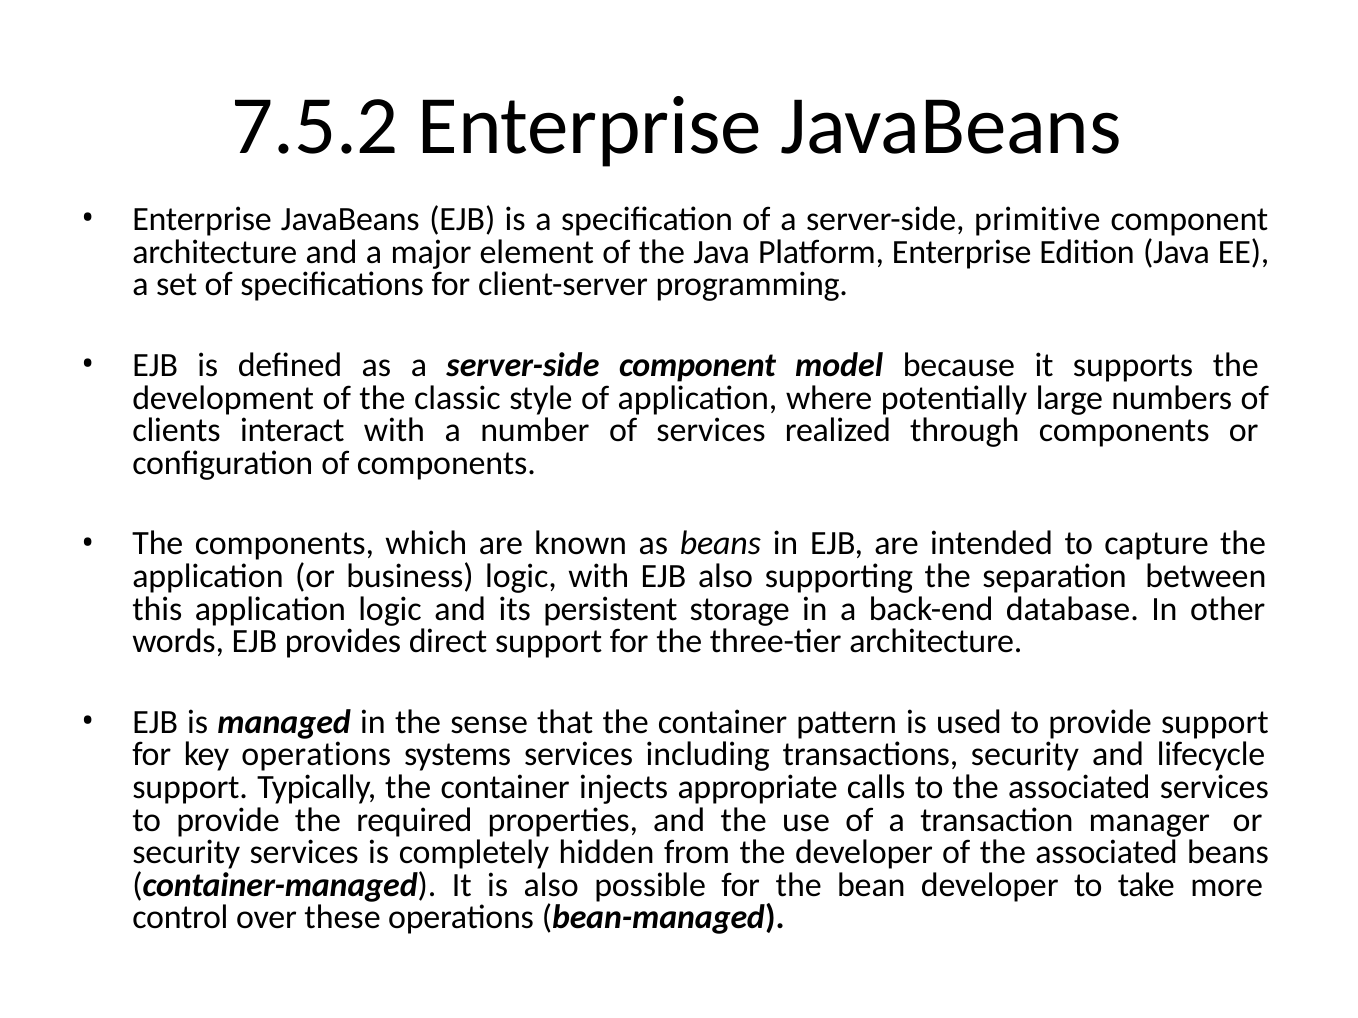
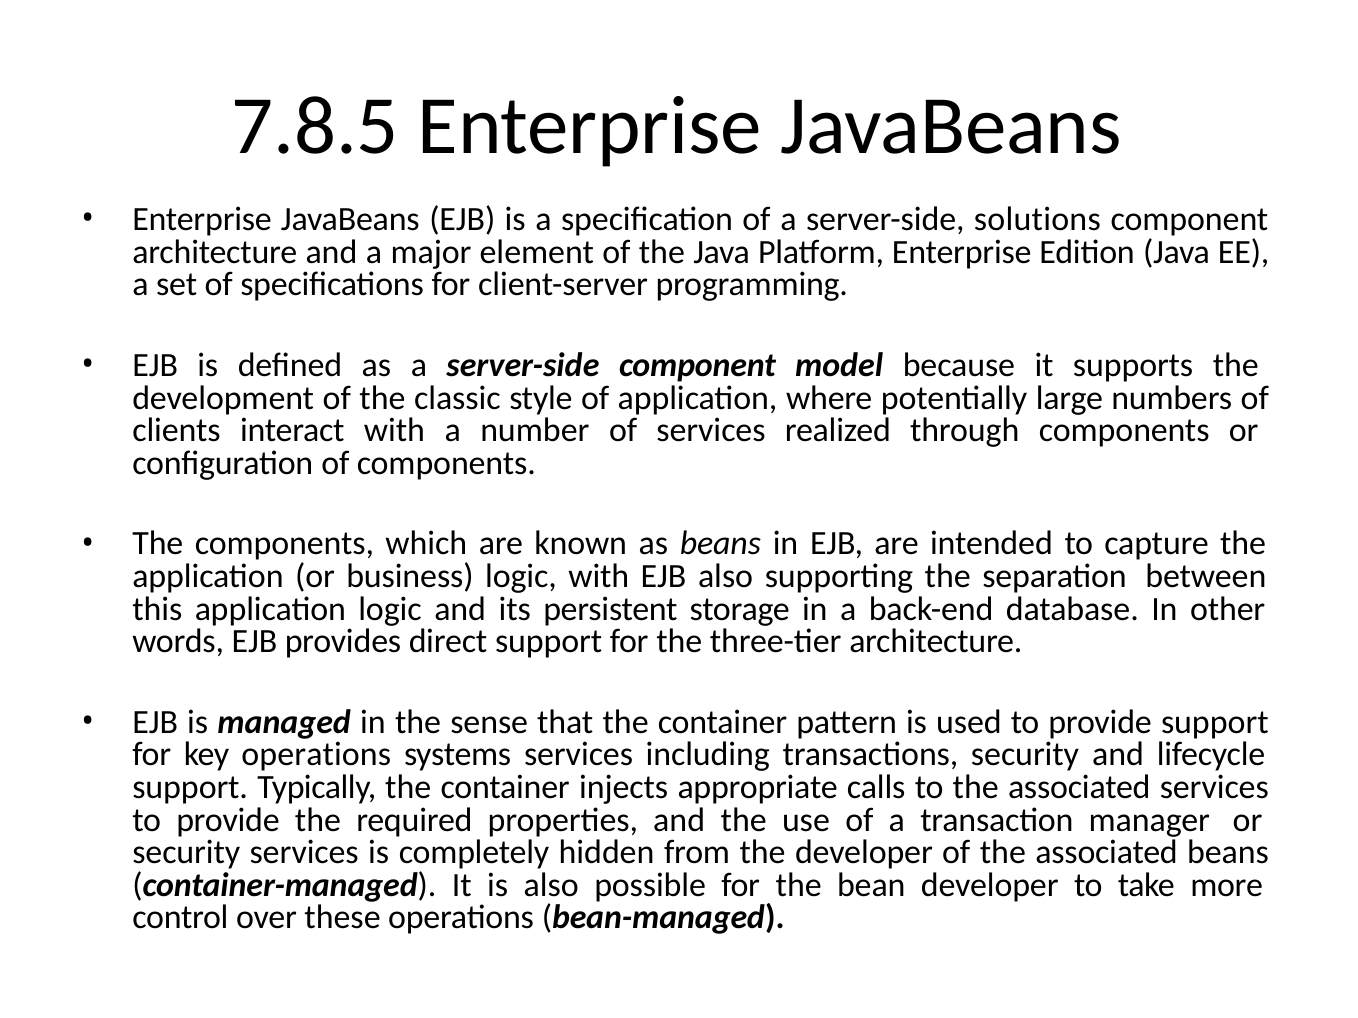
7.5.2: 7.5.2 -> 7.8.5 (315, 126)
primitive: primitive -> solutions (1037, 219)
